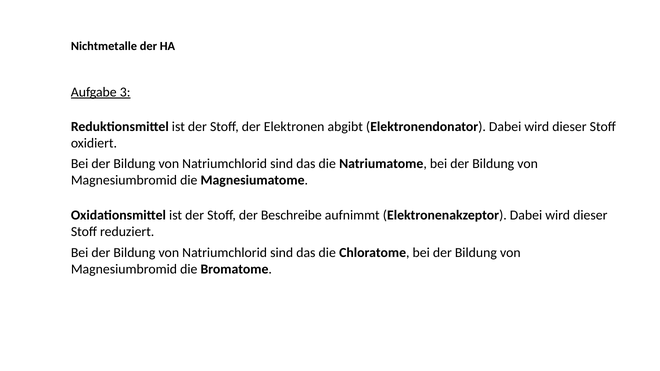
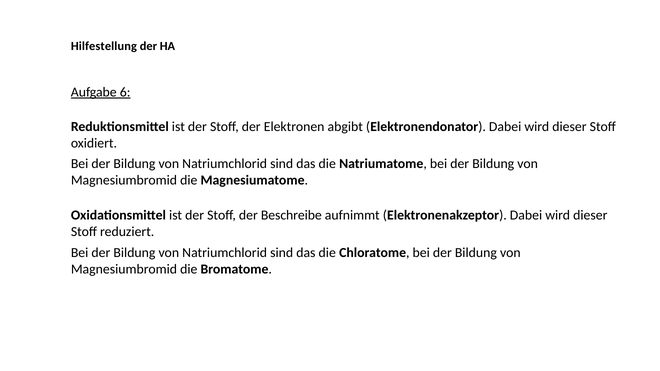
Nichtmetalle: Nichtmetalle -> Hilfestellung (104, 46)
3: 3 -> 6 (125, 92)
